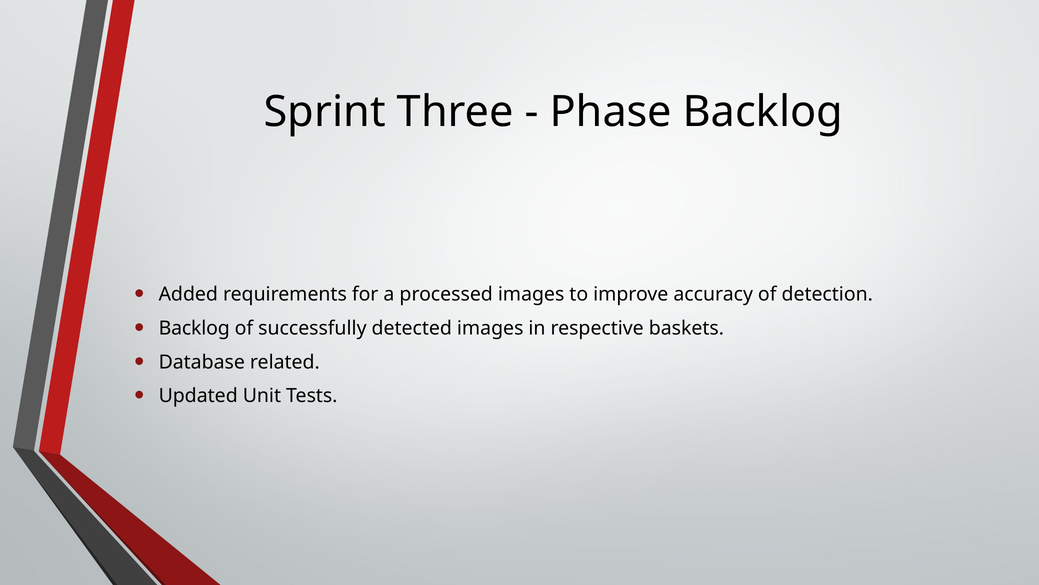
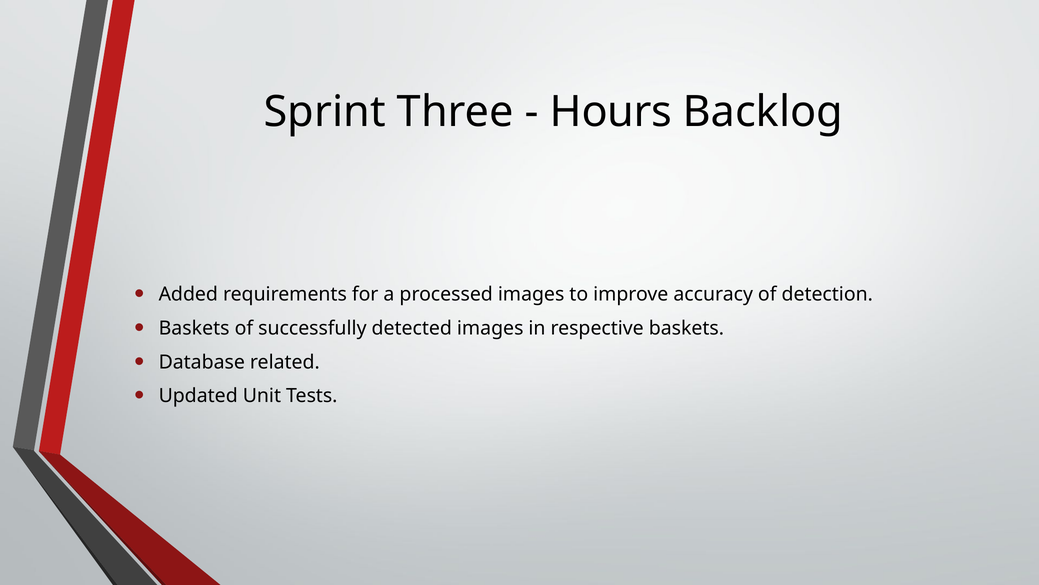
Phase: Phase -> Hours (611, 112)
Backlog: Backlog -> Baskets (194, 328)
